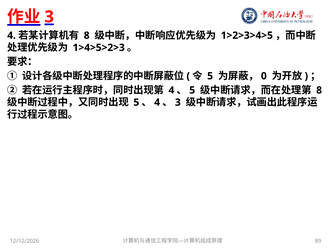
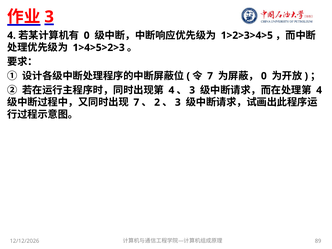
8: 8 -> 0 (87, 35)
5: 5 -> 7 (210, 76)
5: 5 -> 3 (192, 90)
8: 8 -> 4 (319, 90)
5: 5 -> 7 (136, 102)
4: 4 -> 2 (157, 102)
